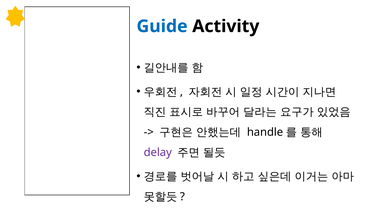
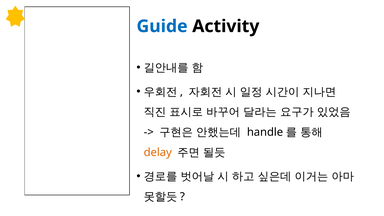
delay colour: purple -> orange (158, 152)
